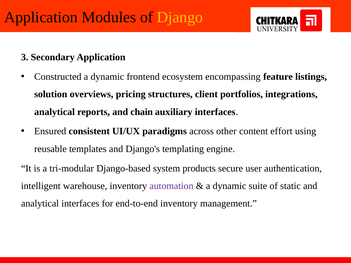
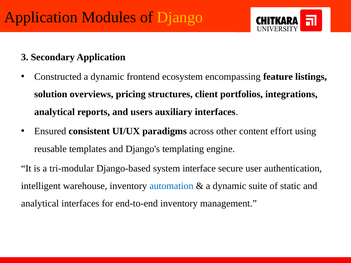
chain: chain -> users (142, 112)
products: products -> interface (199, 168)
automation colour: purple -> blue (171, 186)
